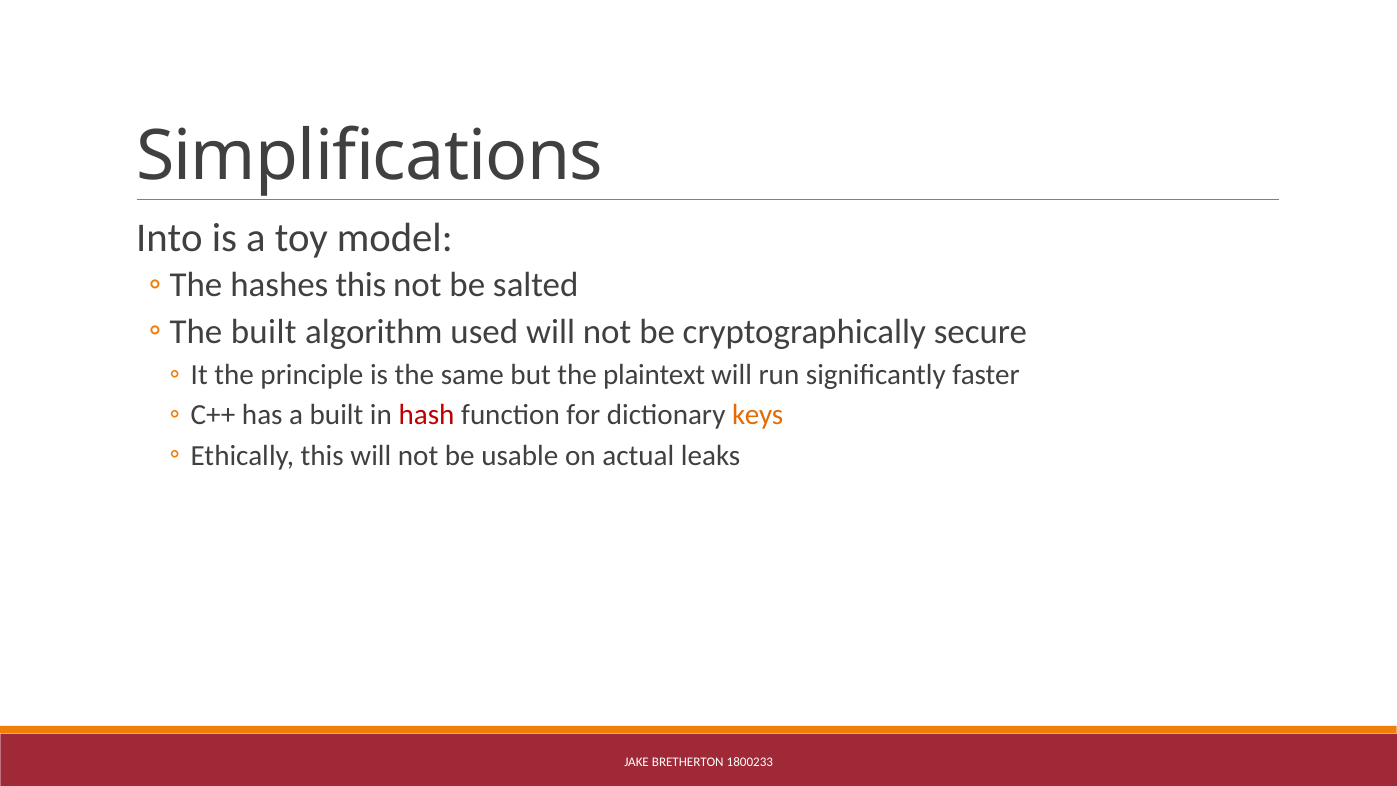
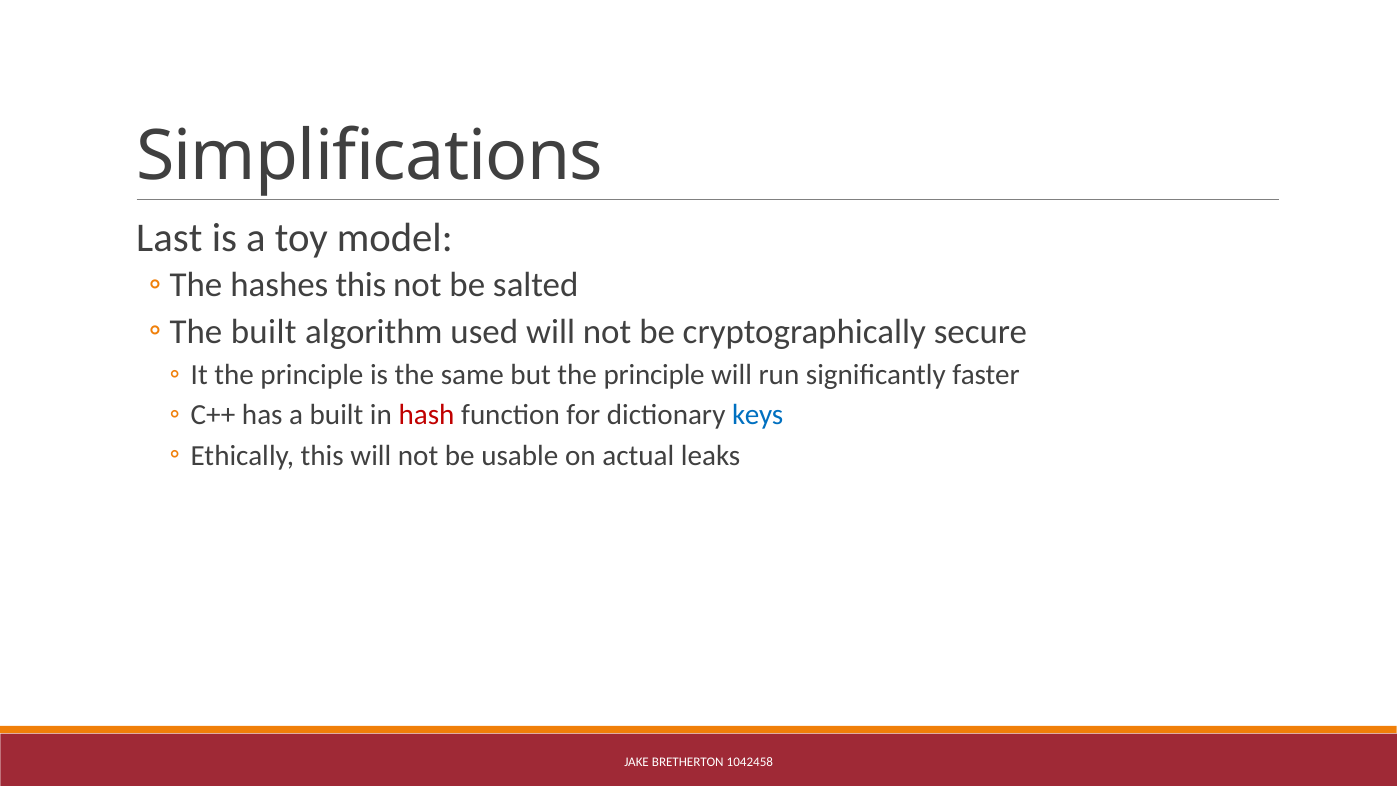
Into: Into -> Last (169, 238)
but the plaintext: plaintext -> principle (654, 375)
keys colour: orange -> blue (758, 415)
1800233: 1800233 -> 1042458 (750, 762)
